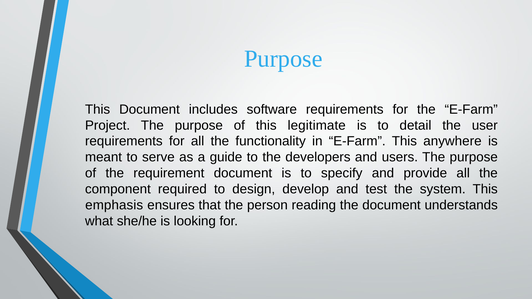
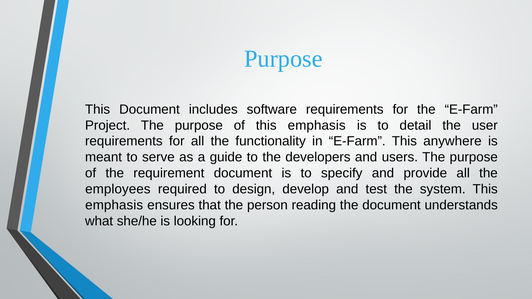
of this legitimate: legitimate -> emphasis (317, 125)
component: component -> employees (118, 189)
